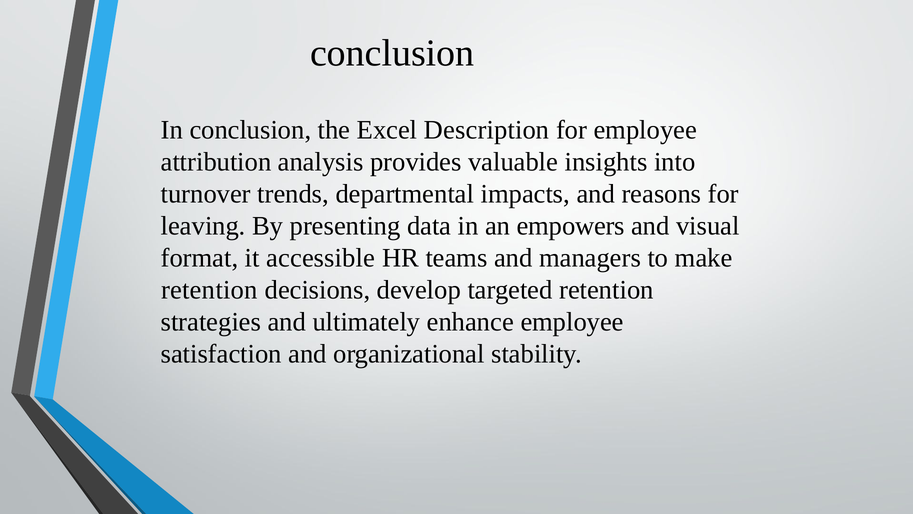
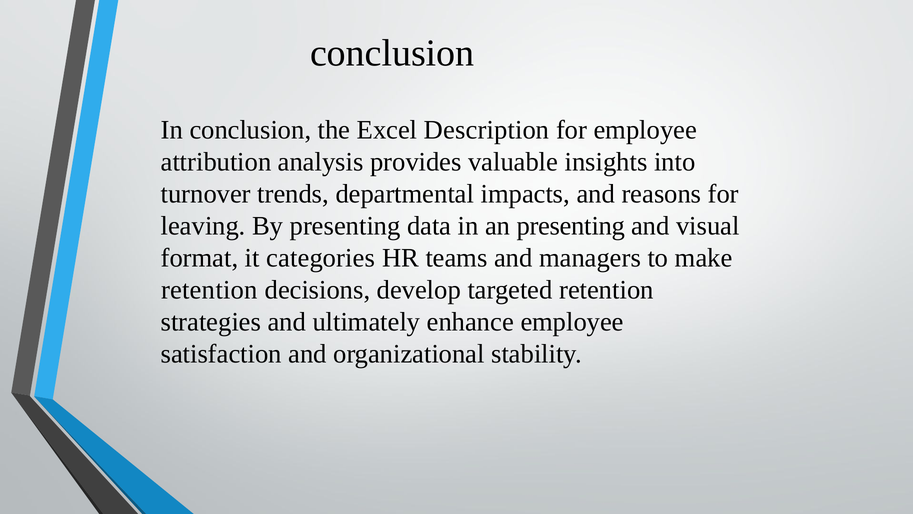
an empowers: empowers -> presenting (571, 226)
accessible: accessible -> categories (321, 258)
